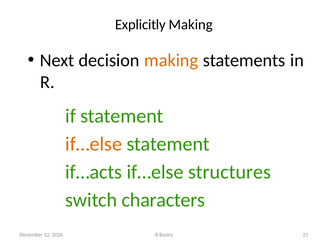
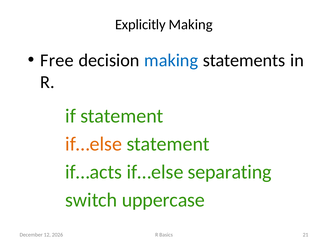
Next: Next -> Free (57, 60)
making colour: orange -> blue (171, 60)
structures: structures -> separating (230, 172)
characters: characters -> uppercase (163, 200)
